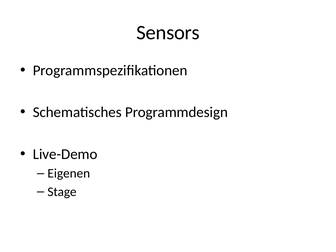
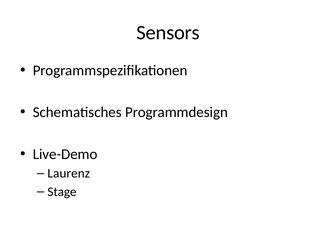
Eigenen: Eigenen -> Laurenz (69, 173)
